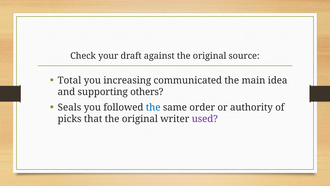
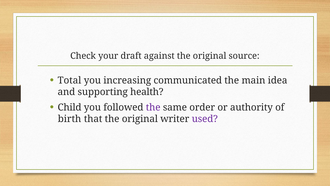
others: others -> health (147, 92)
Seals: Seals -> Child (70, 107)
the colour: blue -> purple (153, 107)
picks: picks -> birth (70, 119)
